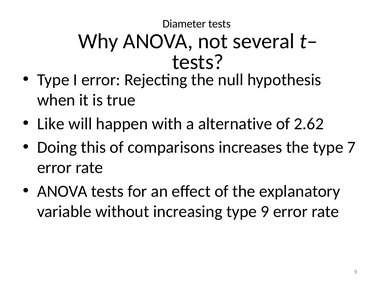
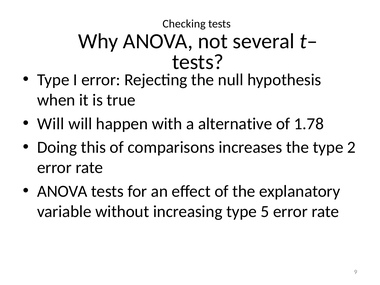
Diameter: Diameter -> Checking (184, 24)
Like: Like -> Will (51, 124)
2.62: 2.62 -> 1.78 (309, 124)
7: 7 -> 2 (351, 147)
type 9: 9 -> 5 (265, 212)
